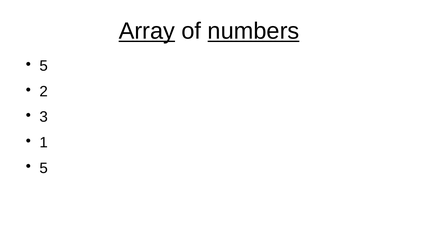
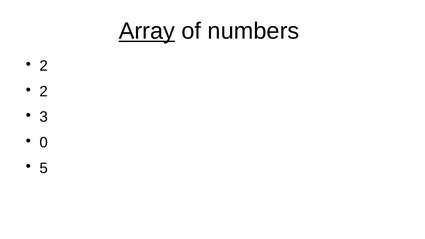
numbers underline: present -> none (254, 31)
5: 5 -> 2 (44, 66)
1: 1 -> 0 (44, 143)
